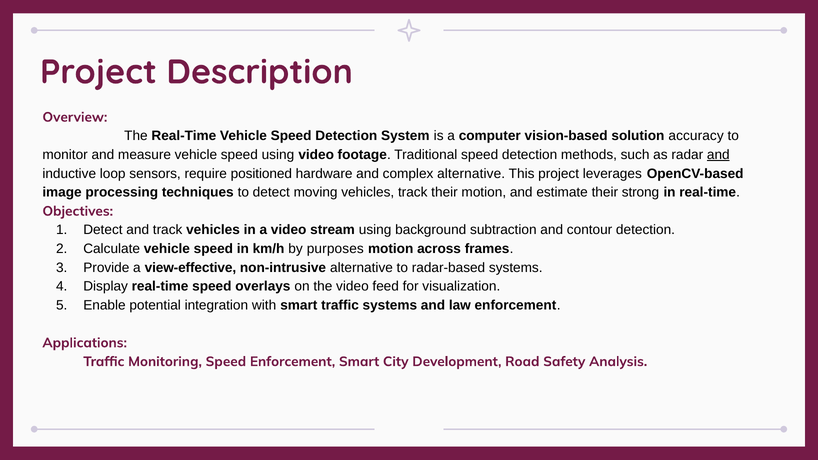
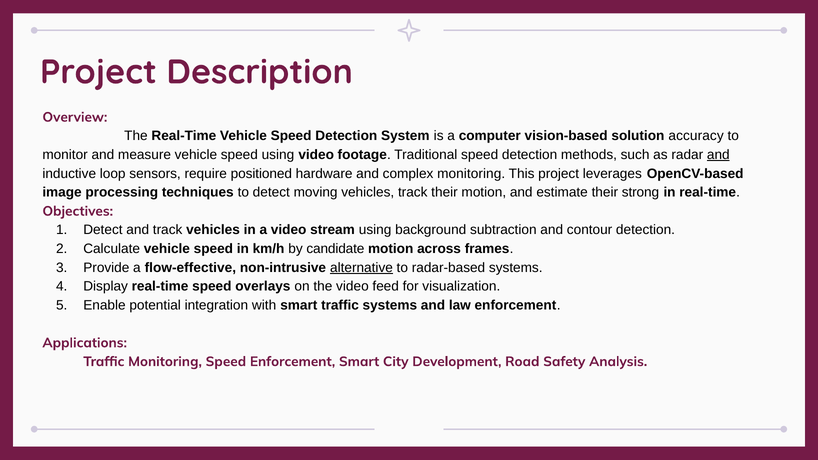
complex alternative: alternative -> monitoring (471, 174)
purposes: purposes -> candidate (335, 249)
view-effective: view-effective -> flow-effective (190, 268)
alternative underline: none -> present (361, 268)
